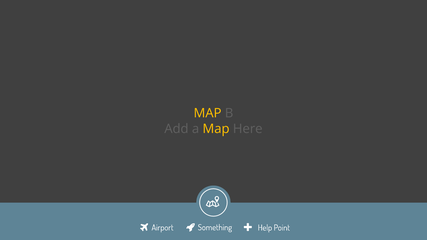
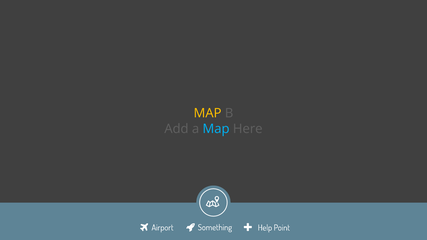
Map colour: yellow -> light blue (216, 129)
